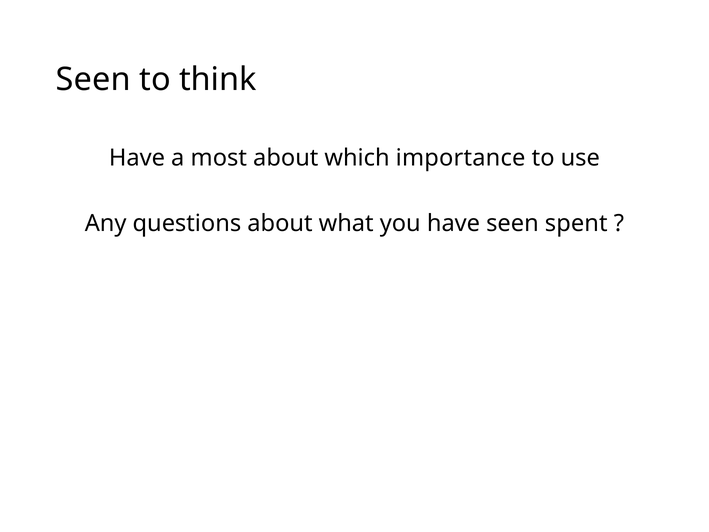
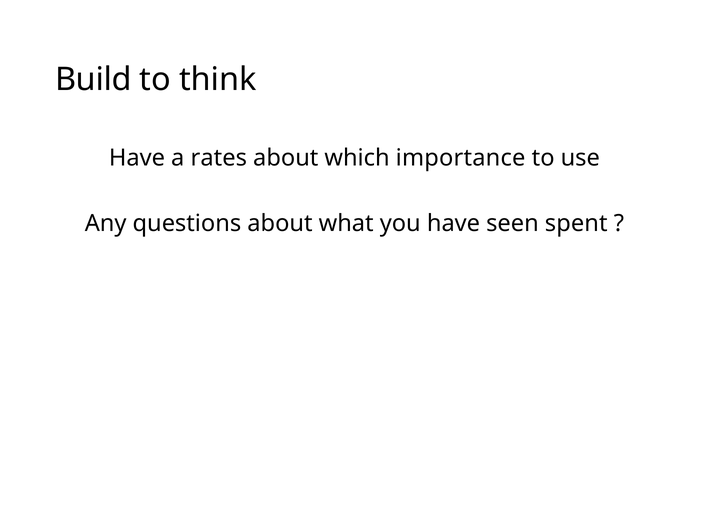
Seen: Seen -> Build (94, 79)
most: most -> rates (219, 158)
